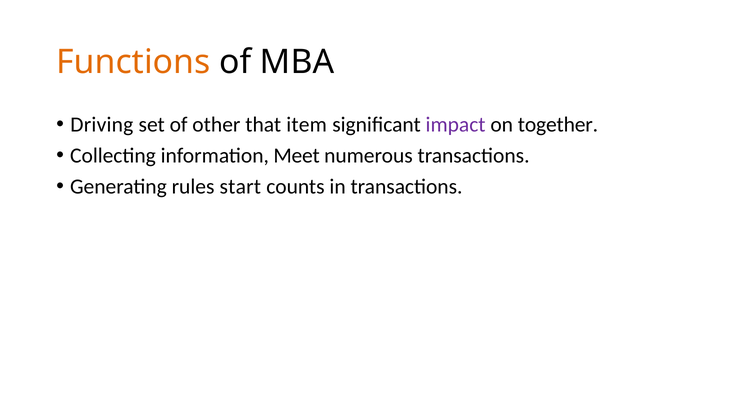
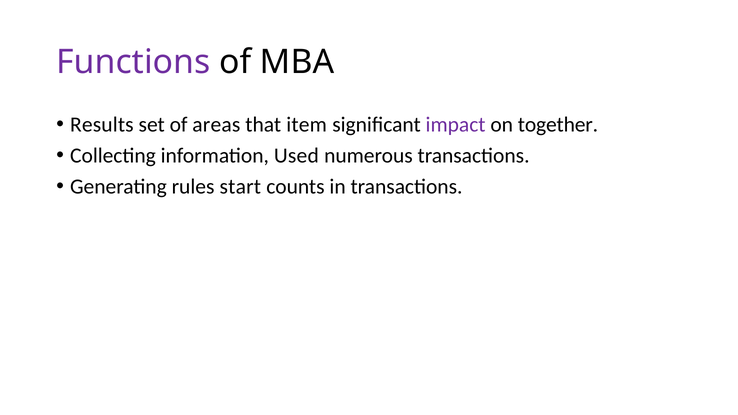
Functions colour: orange -> purple (133, 62)
Driving: Driving -> Results (102, 125)
other: other -> areas (216, 125)
Meet: Meet -> Used (296, 156)
